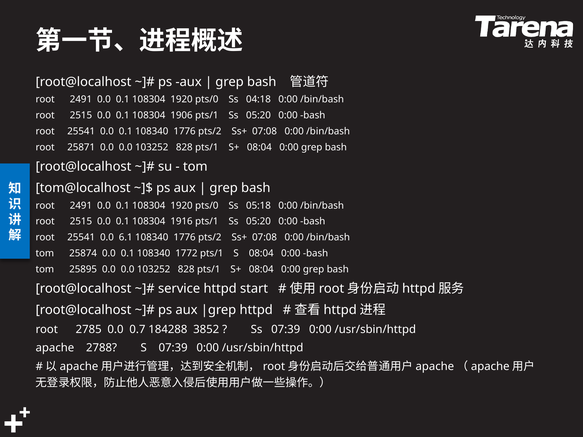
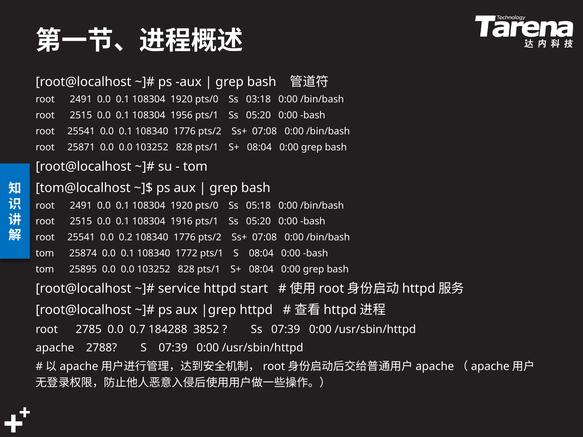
04:18: 04:18 -> 03:18 (258, 99)
1906: 1906 -> 1956 (181, 115)
6.1: 6.1 -> 0.2 (126, 237)
